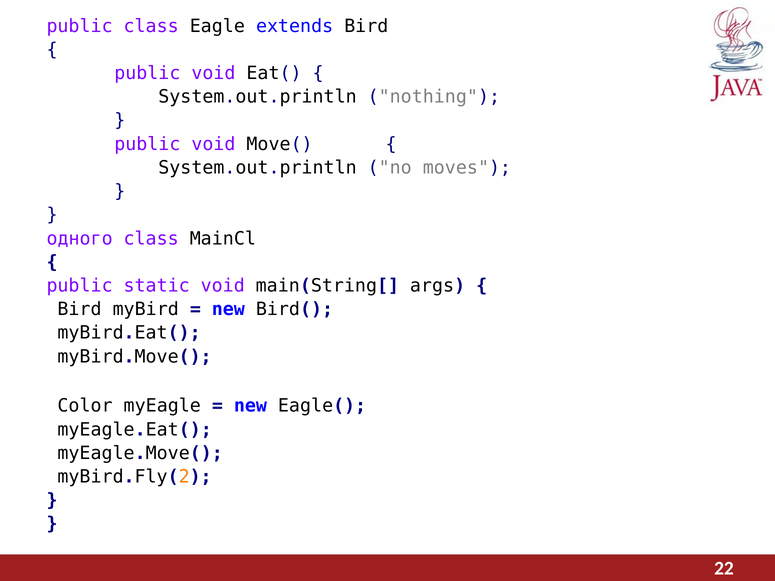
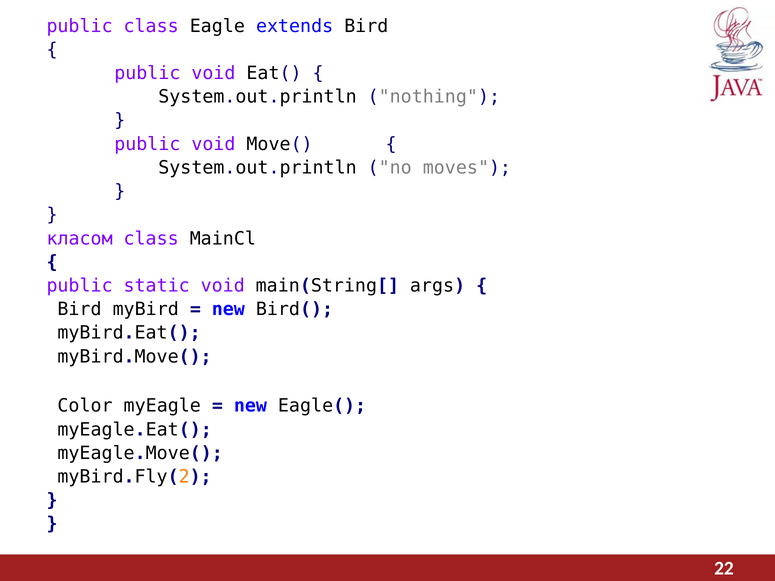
одного: одного -> класом (80, 239)
